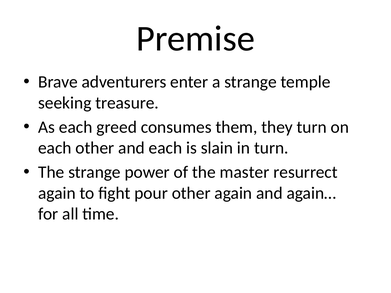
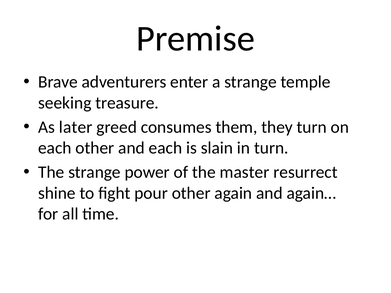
As each: each -> later (76, 127)
again: again -> shine (57, 193)
